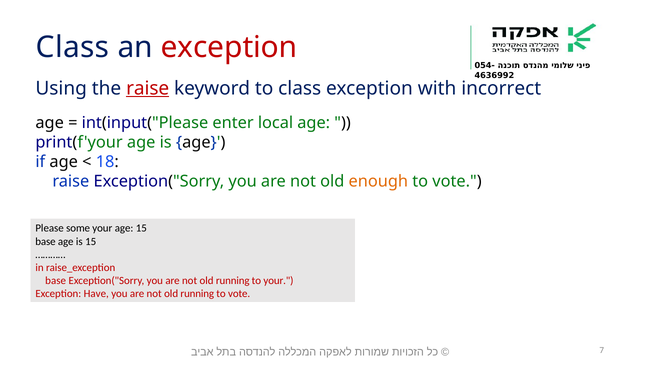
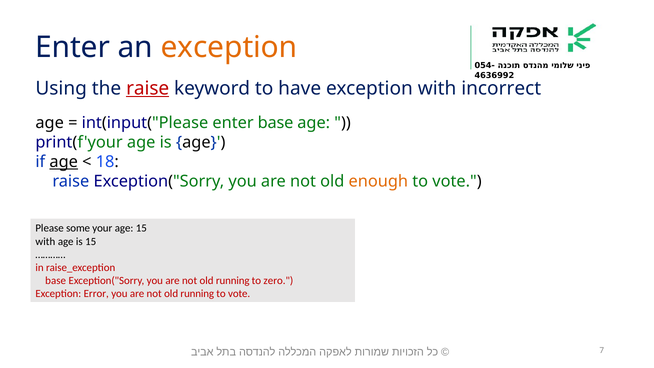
Class: Class -> Enter (73, 48)
exception colour: red -> orange (229, 48)
to class: class -> have (300, 88)
enter local: local -> base (276, 123)
age underline: none -> present (64, 162)
base: base -> with (45, 241)
to your: your -> zero (278, 281)
Have: Have -> Error (96, 294)
